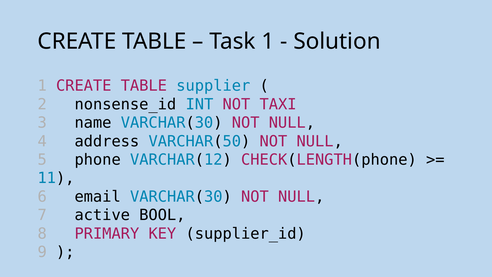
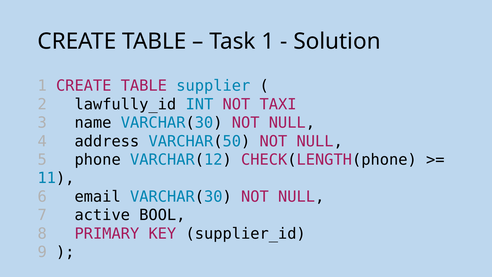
nonsense_id: nonsense_id -> lawfully_id (125, 104)
